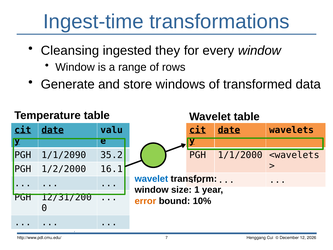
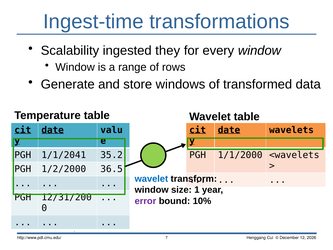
Cleansing: Cleansing -> Scalability (70, 51)
1/1/2090: 1/1/2090 -> 1/1/2041 (64, 155)
16.1: 16.1 -> 36.5 (112, 169)
error colour: orange -> purple (145, 201)
